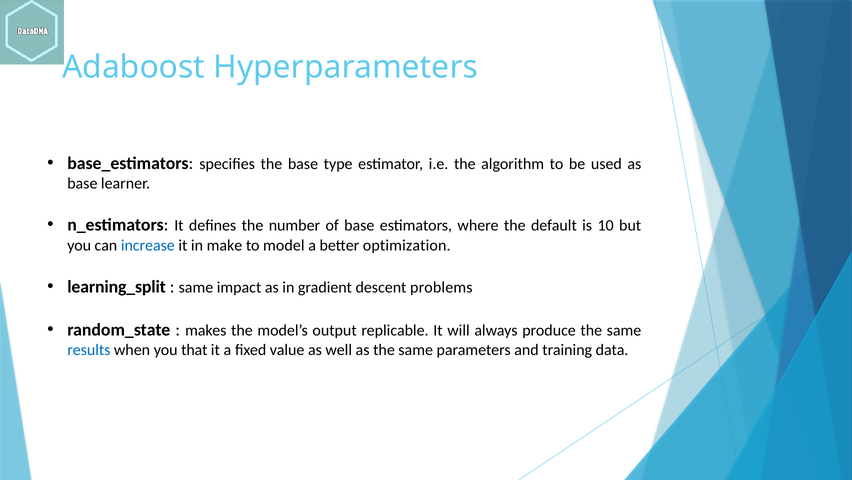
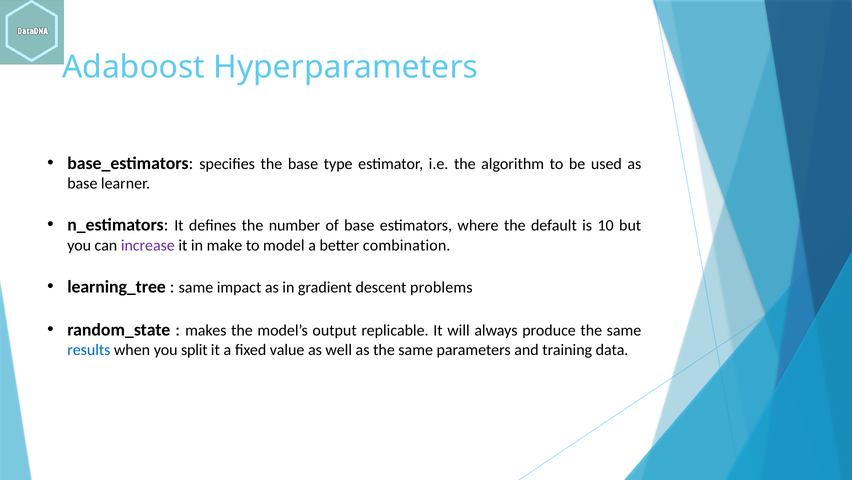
increase colour: blue -> purple (148, 245)
optimization: optimization -> combination (407, 245)
learning_split: learning_split -> learning_tree (117, 287)
that: that -> split (194, 349)
